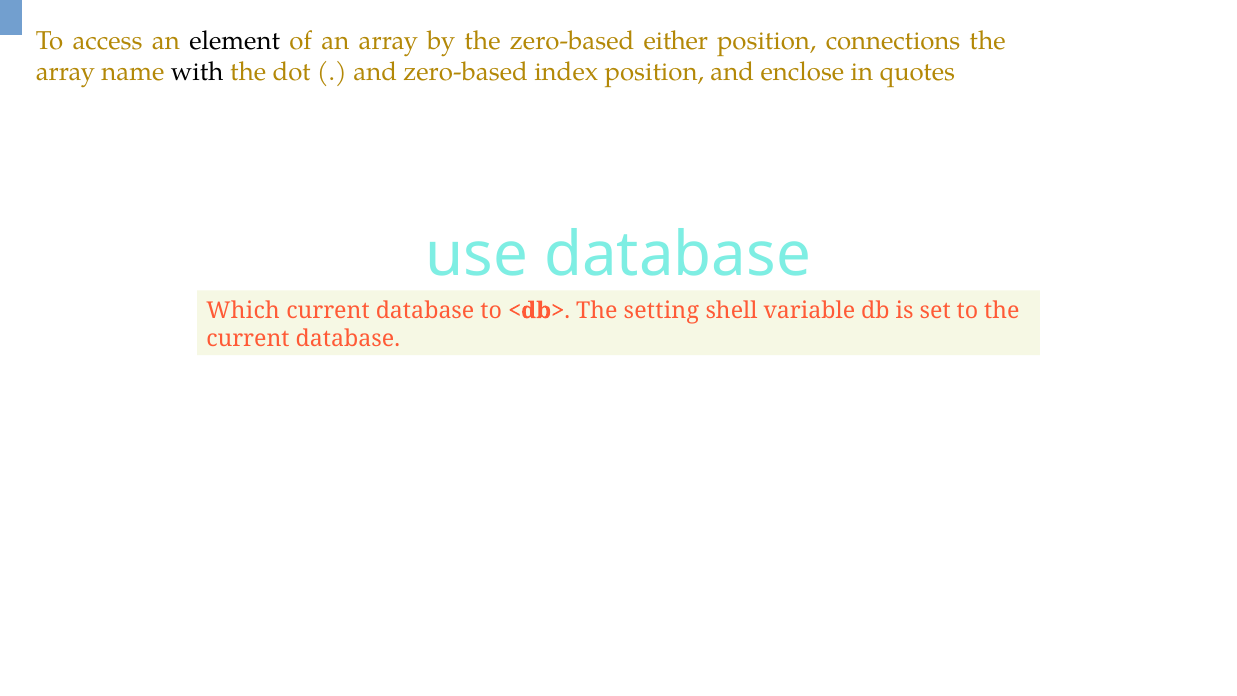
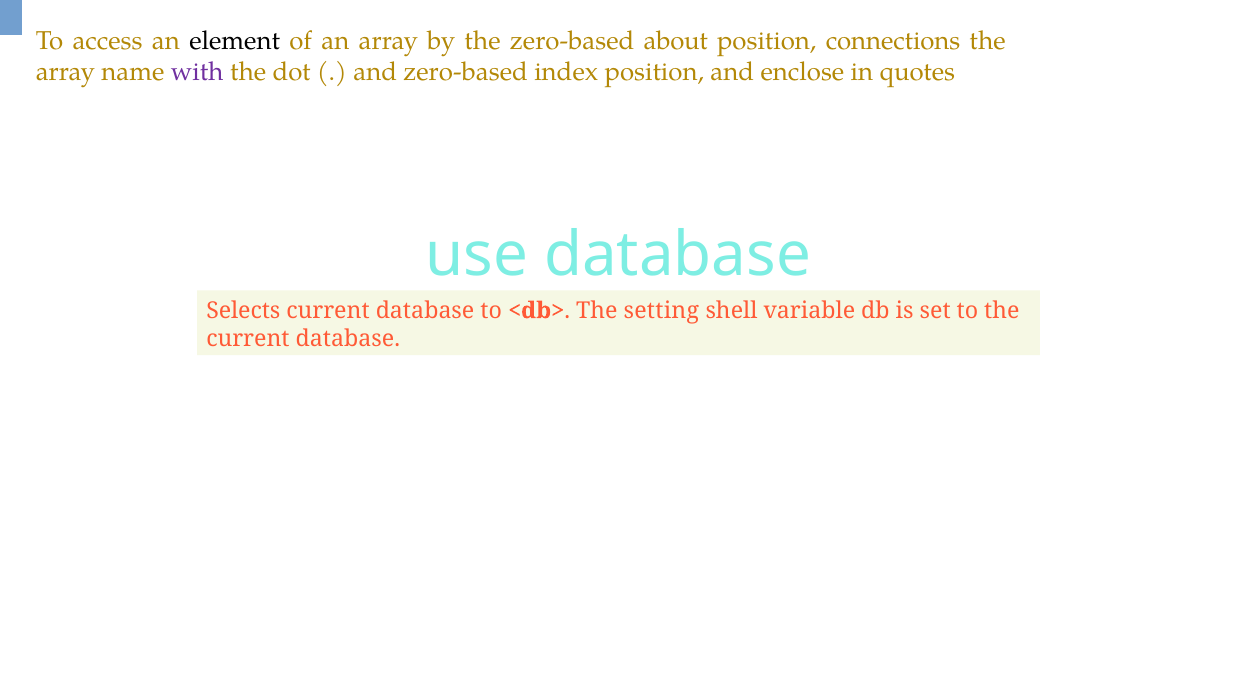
either: either -> about (676, 41)
with colour: black -> purple (197, 72)
Which: Which -> Selects (243, 310)
